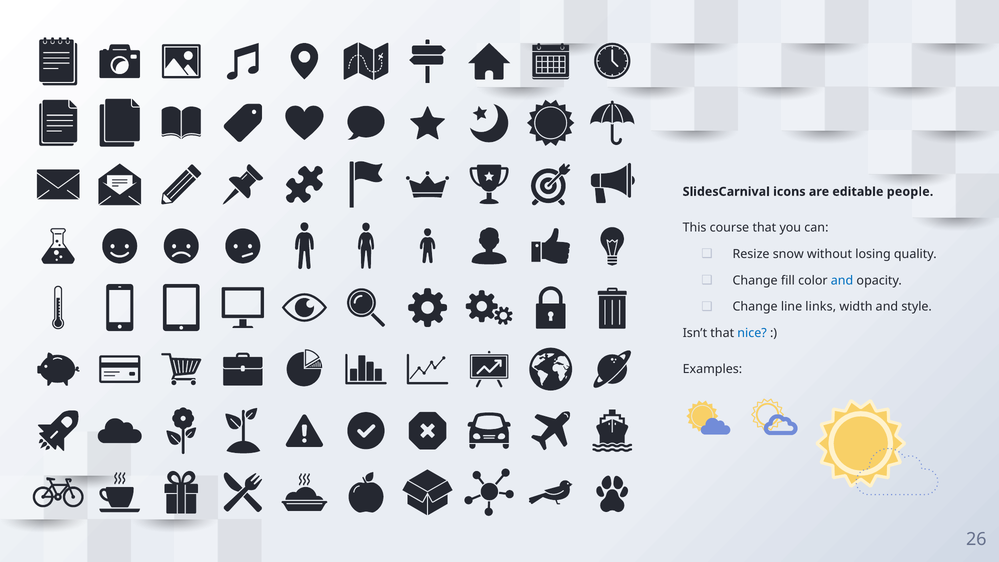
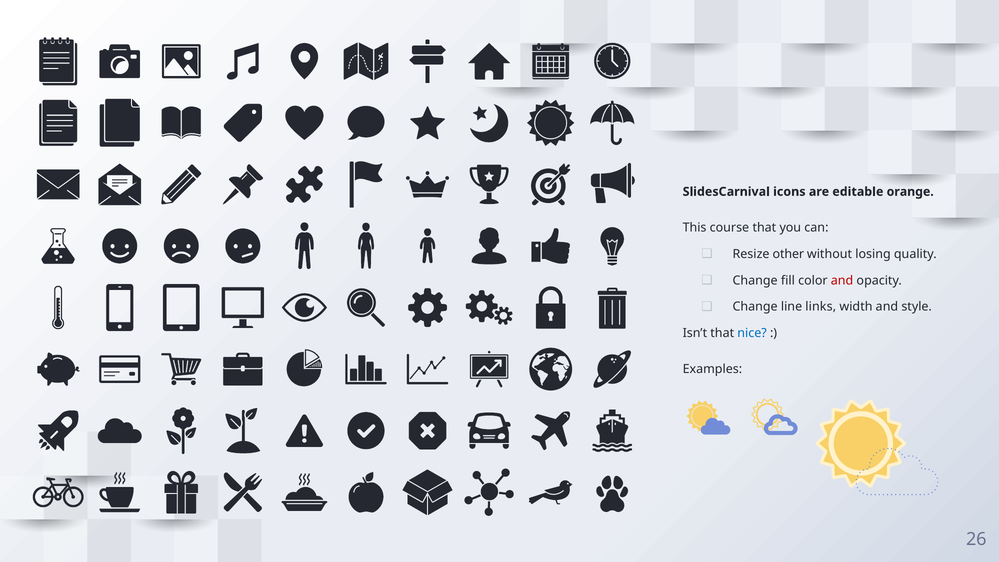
people: people -> orange (910, 192)
snow: snow -> other (788, 254)
and colour: blue -> red (842, 280)
